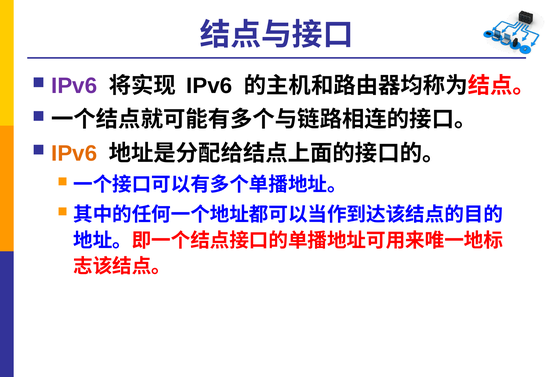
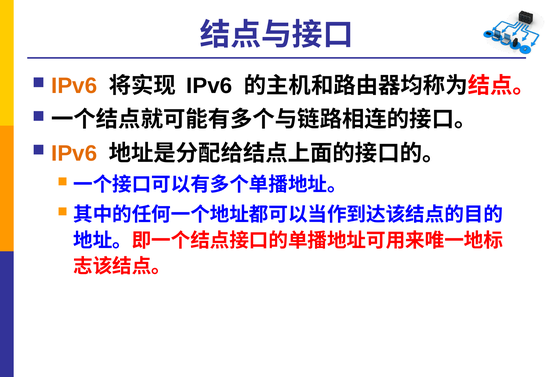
IPv6 colour: purple -> orange (74, 86)
